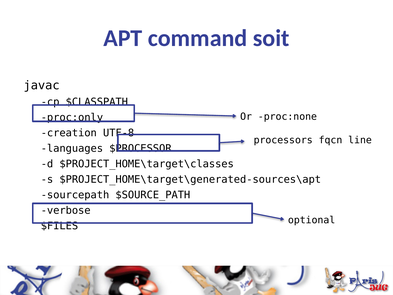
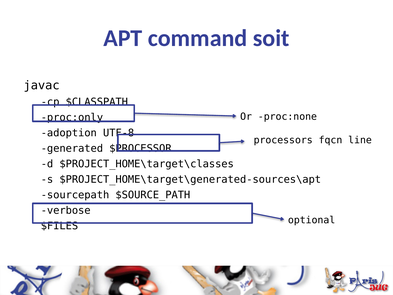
creation: creation -> adoption (69, 133)
languages: languages -> generated (72, 148)
